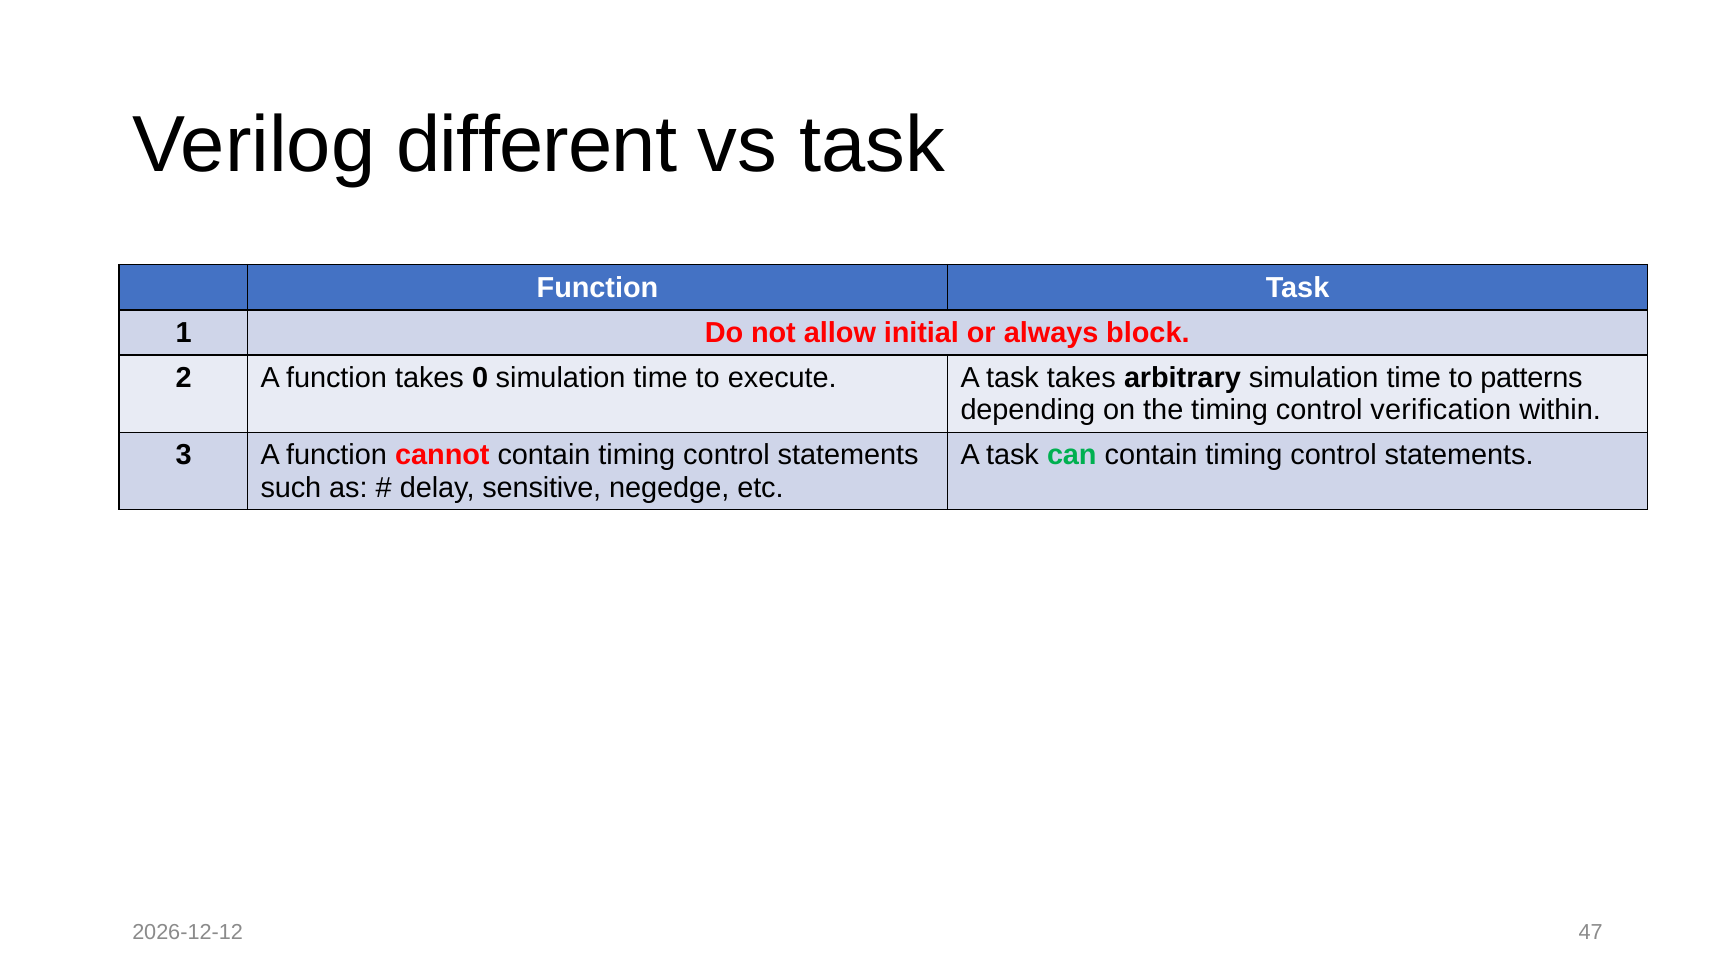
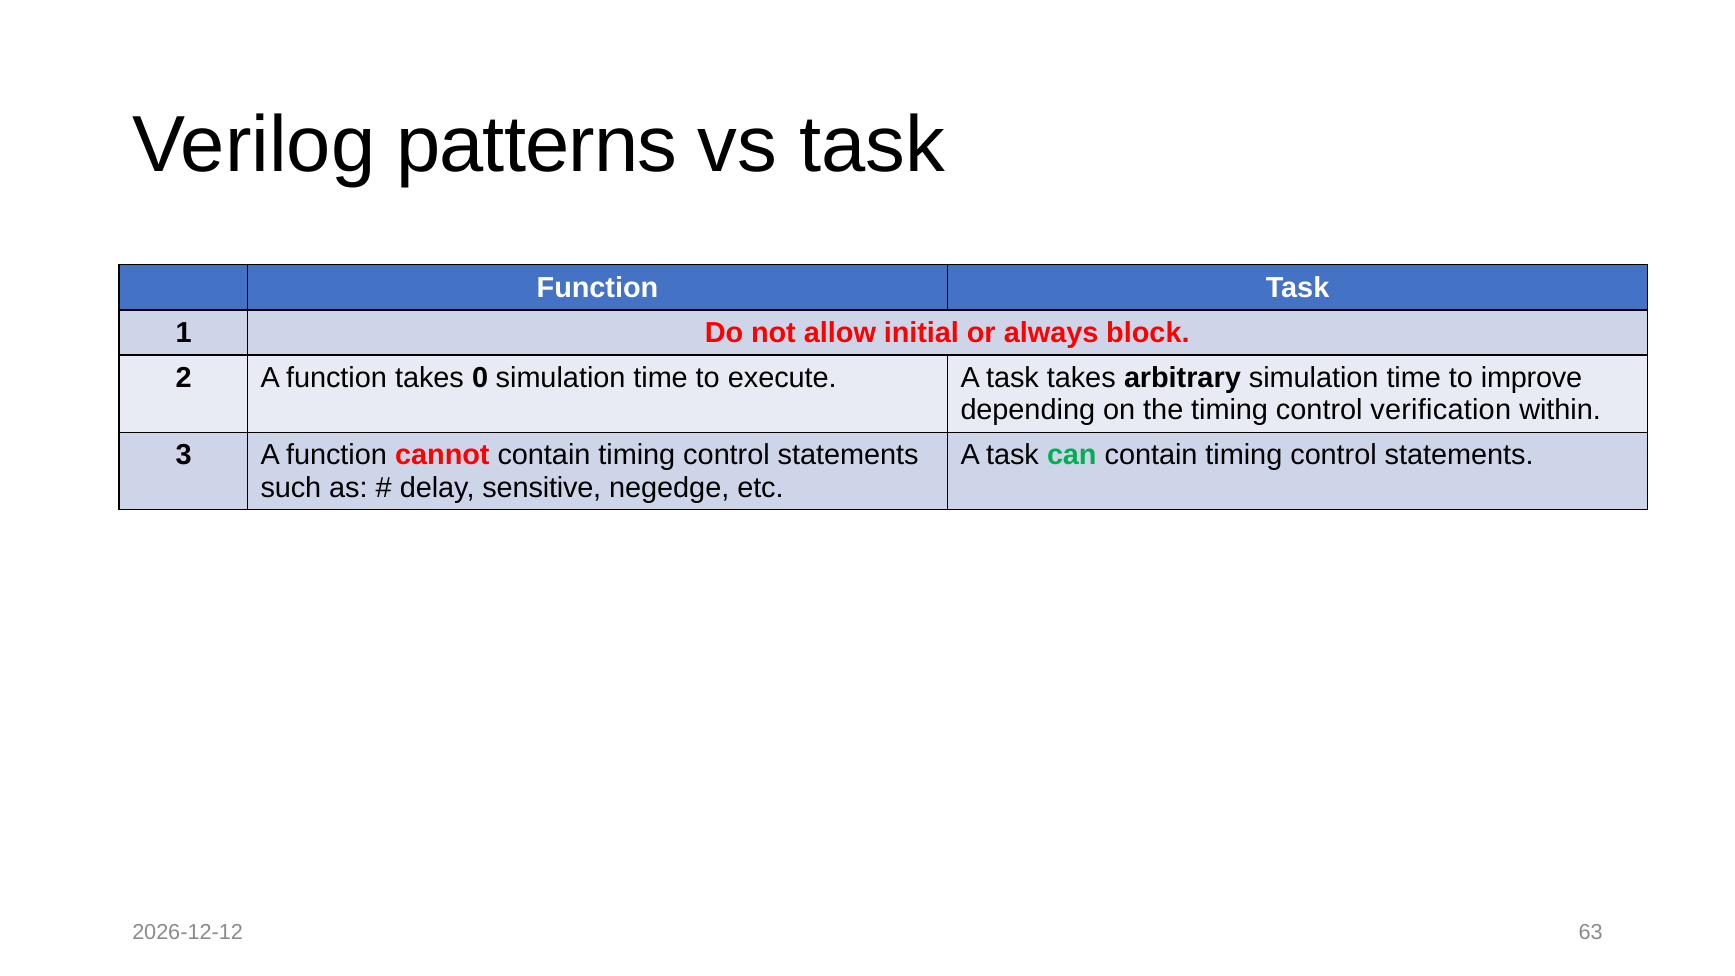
different: different -> patterns (537, 146)
time to patterns: patterns -> improve (1532, 378)
47: 47 -> 63 (1591, 932)
